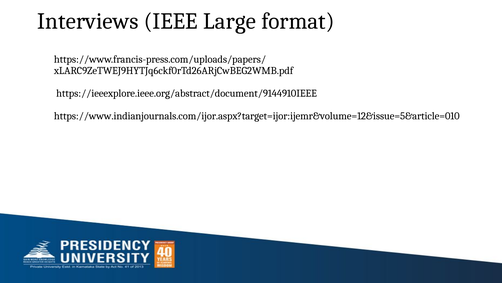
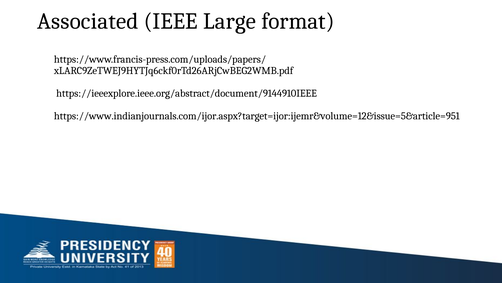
Interviews: Interviews -> Associated (88, 21)
https://www.indianjournals.com/ijor.aspx?target=ijor:ijemr&volume=12&issue=5&article=010: https://www.indianjournals.com/ijor.aspx?target=ijor:ijemr&volume=12&issue=5&article=010 -> https://www.indianjournals.com/ijor.aspx?target=ijor:ijemr&volume=12&issue=5&article=951 (257, 116)
